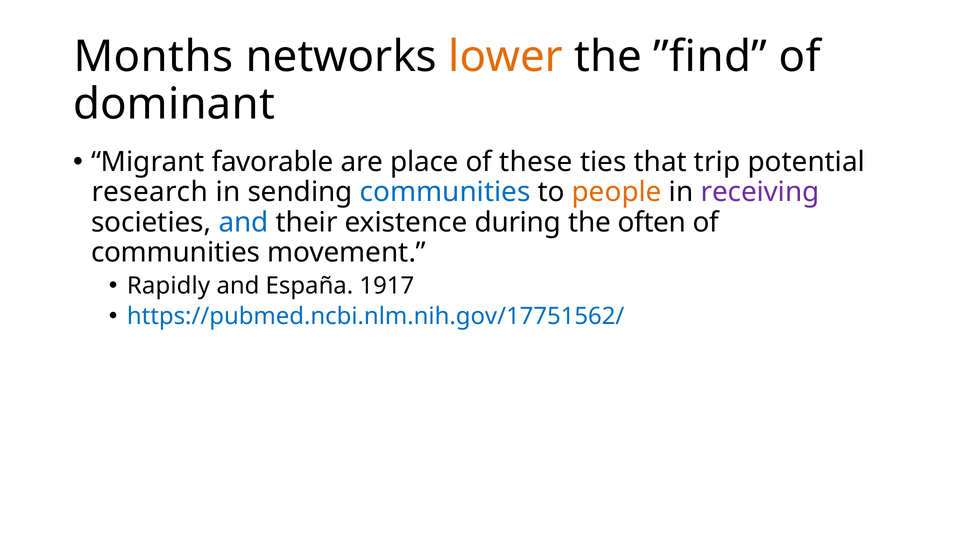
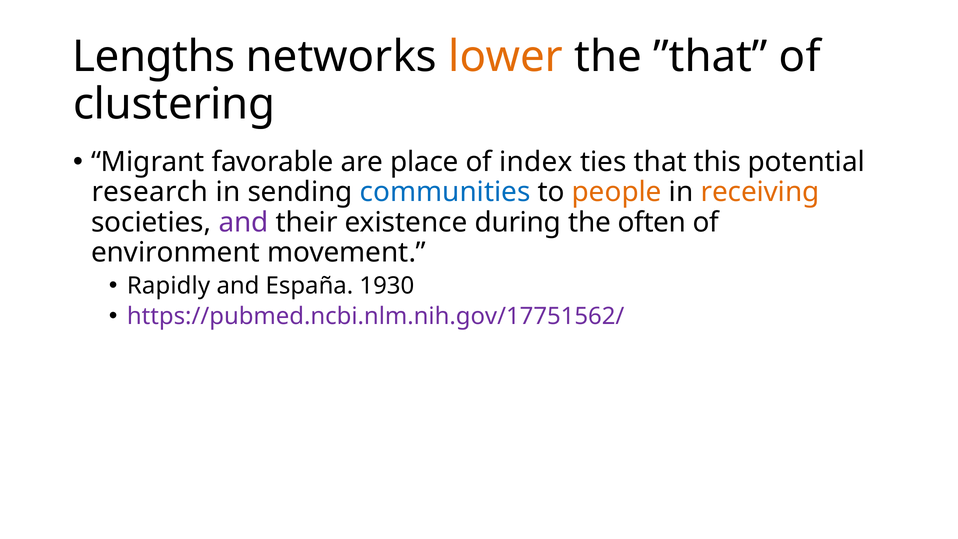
Months: Months -> Lengths (154, 57)
”find: ”find -> ”that (711, 57)
dominant: dominant -> clustering (174, 104)
these: these -> index (536, 162)
trip: trip -> this (717, 162)
receiving colour: purple -> orange (760, 192)
and colour: blue -> purple (244, 222)
communities: communities -> environment (175, 253)
1917: 1917 -> 1930 (387, 286)
https://pubmed.ncbi.nlm.nih.gov/17751562/ colour: blue -> purple (376, 316)
